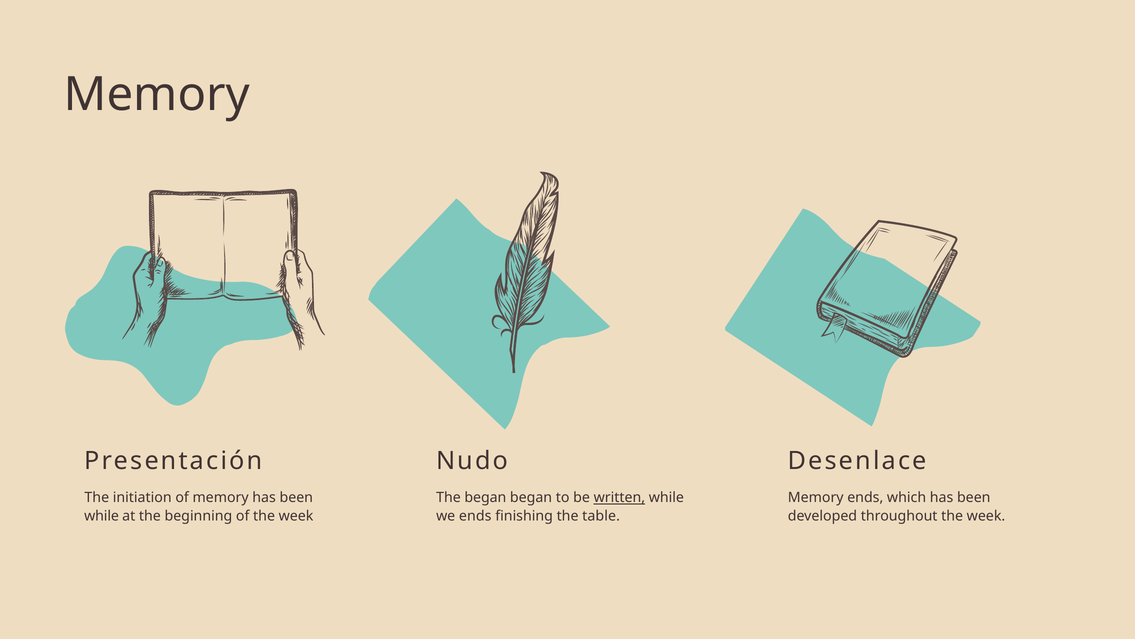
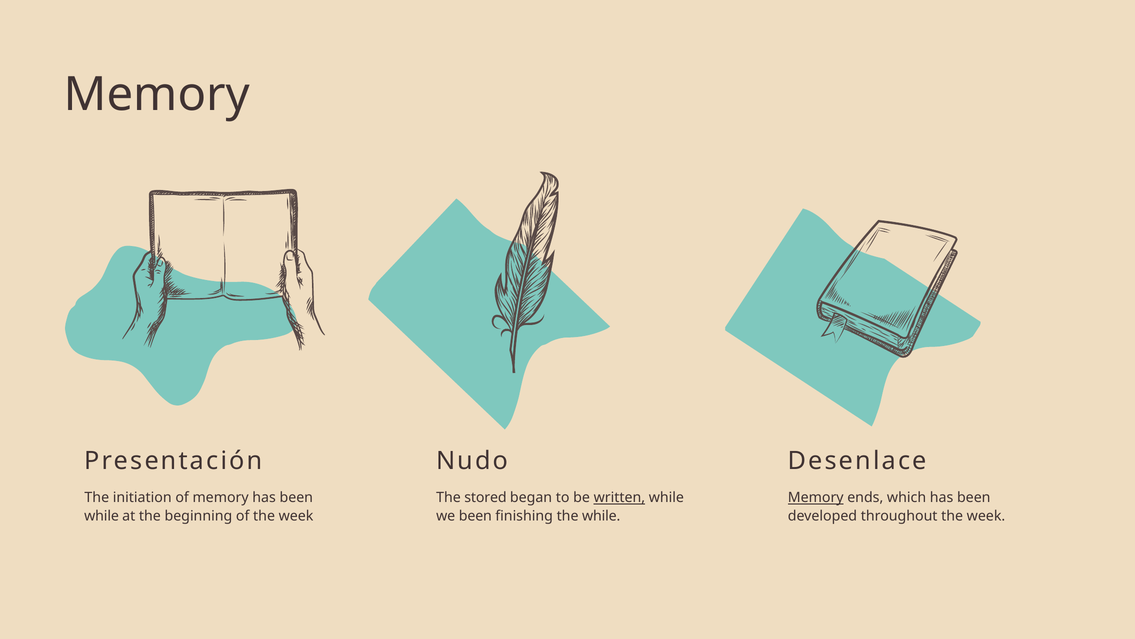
The began: began -> stored (485, 497)
Memory underline: none -> present (816, 497)
we ends: ends -> been (475, 516)
the table: table -> while (601, 516)
